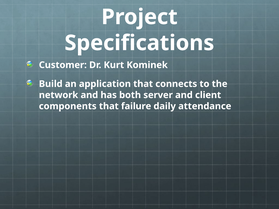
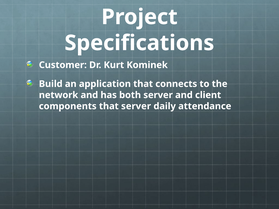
that failure: failure -> server (136, 106)
